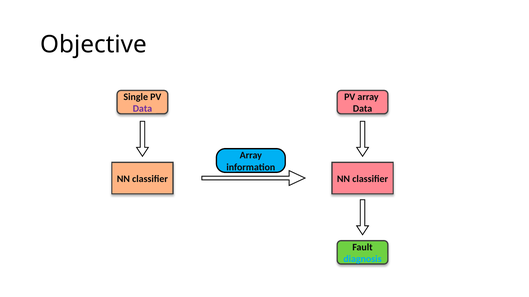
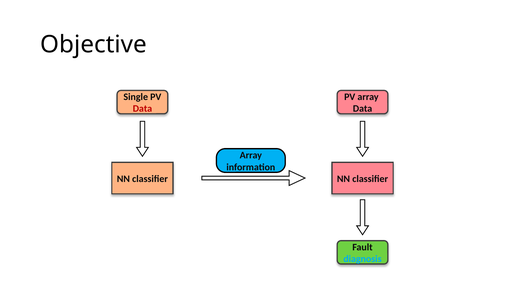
Data colour: purple -> red (142, 109)
